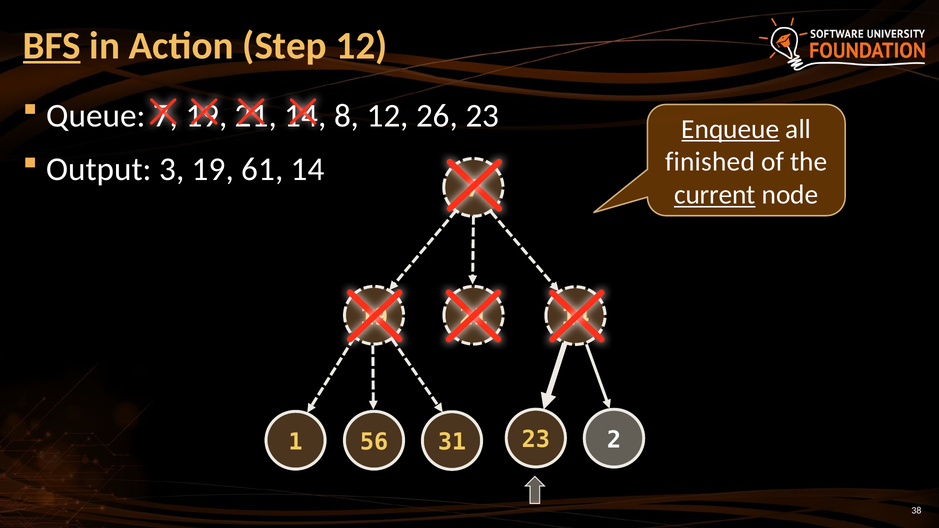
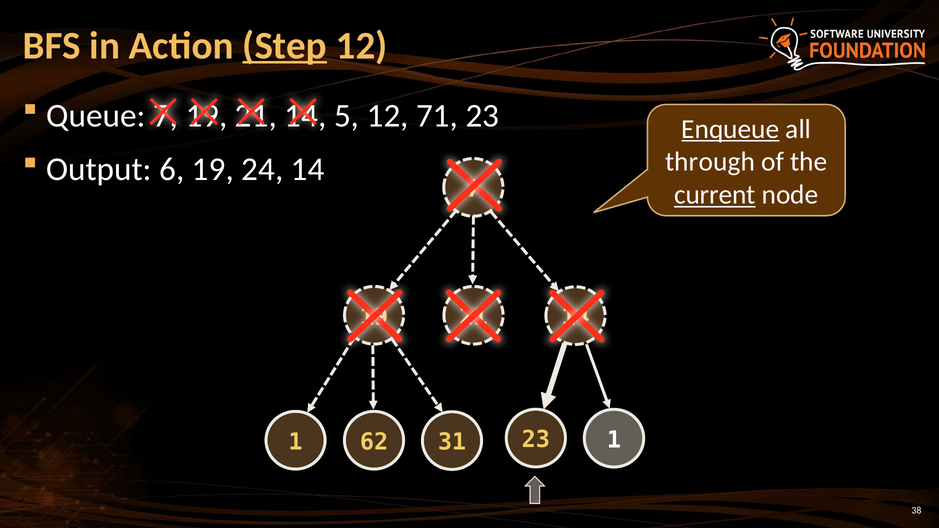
BFS underline: present -> none (52, 46)
Step underline: none -> present (285, 46)
8: 8 -> 5 (347, 116)
26: 26 -> 71 (437, 116)
finished: finished -> through (710, 162)
3: 3 -> 6 (172, 169)
61: 61 -> 24 (262, 169)
23 2: 2 -> 1 (614, 440)
56: 56 -> 62 (374, 442)
